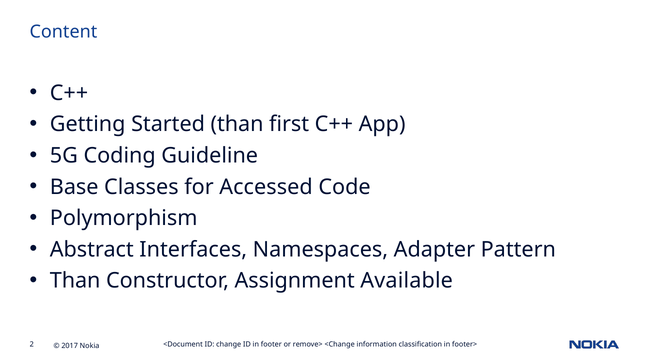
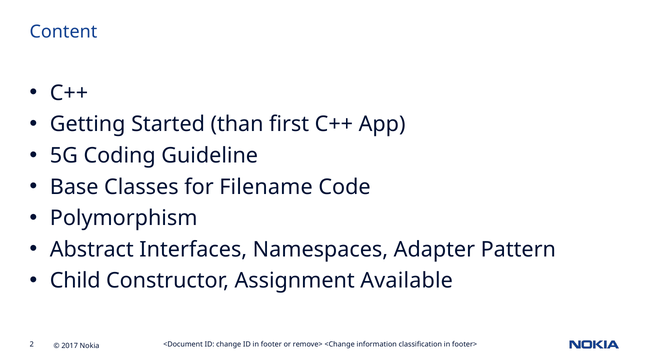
Accessed: Accessed -> Filename (266, 187)
Than: Than -> Child (75, 281)
